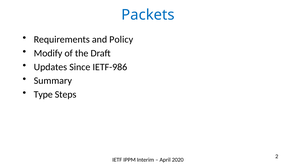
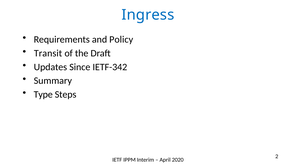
Packets: Packets -> Ingress (148, 15)
Modify: Modify -> Transit (48, 53)
IETF-986: IETF-986 -> IETF-342 (110, 67)
